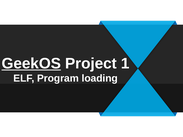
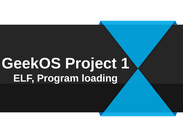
GeekOS underline: present -> none (31, 64)
